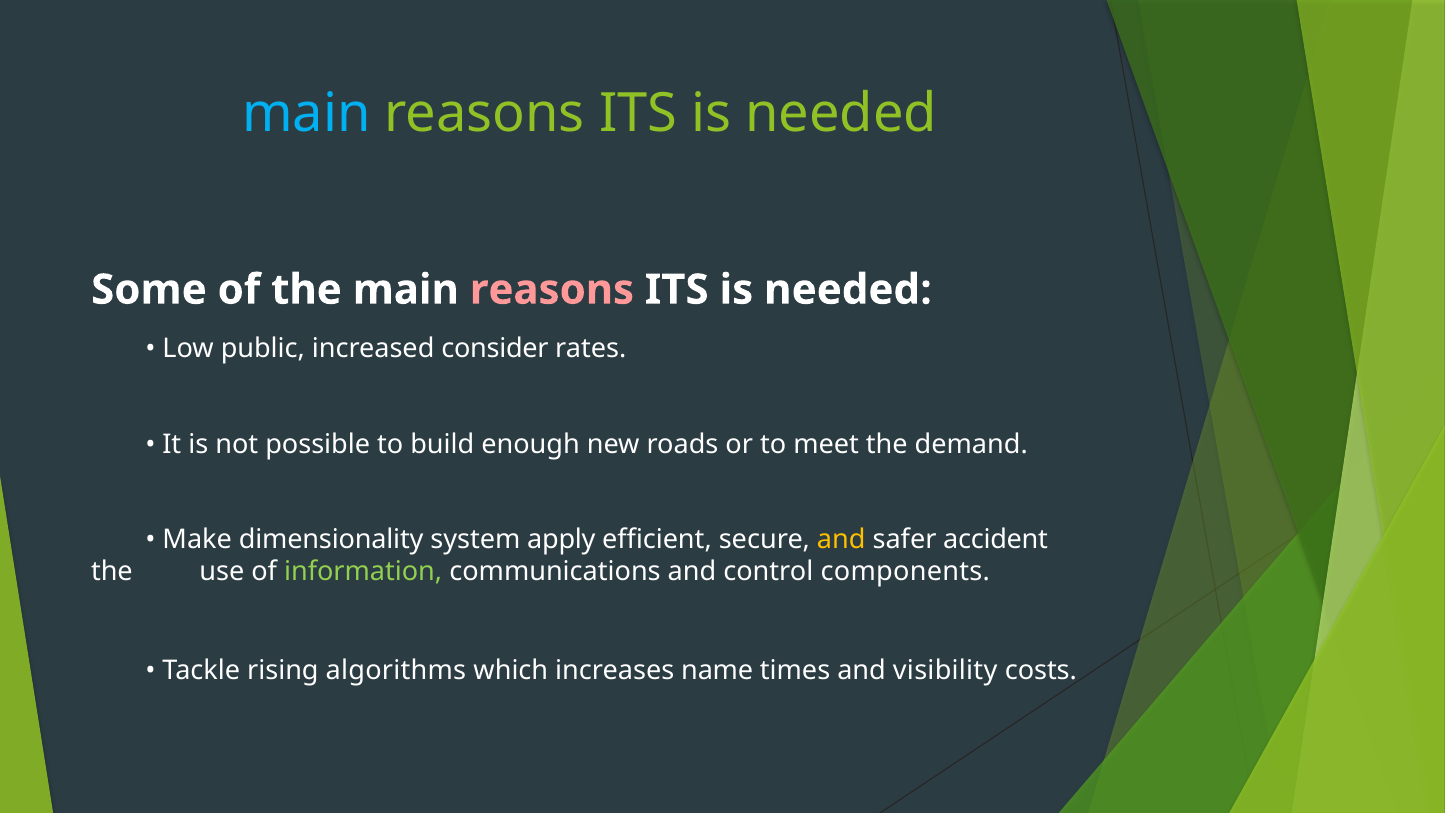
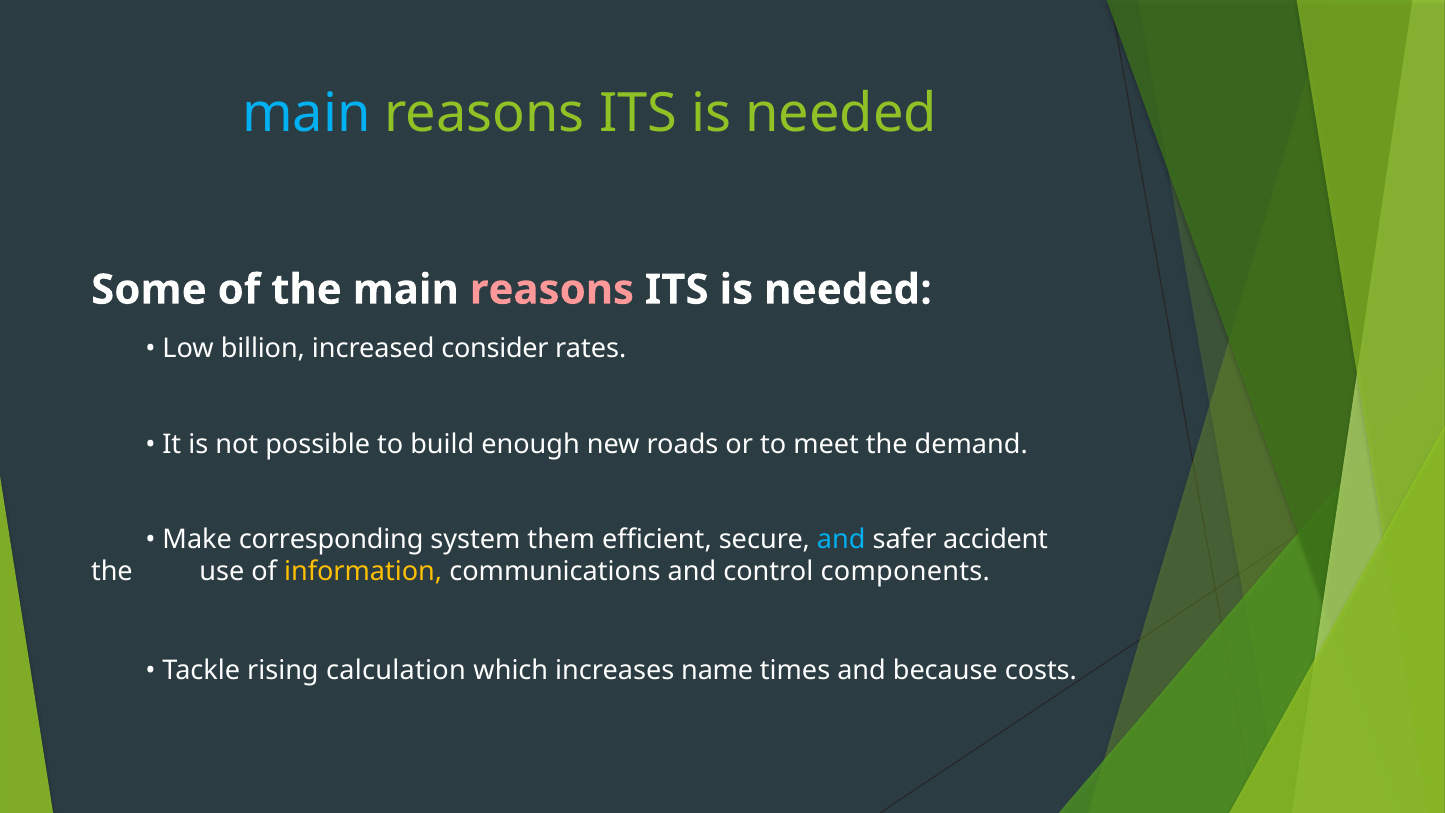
public: public -> billion (263, 348)
dimensionality: dimensionality -> corresponding (331, 539)
apply: apply -> them (561, 539)
and colour: yellow -> light blue (841, 539)
information colour: light green -> yellow (363, 572)
algorithms: algorithms -> calculation (396, 670)
visibility: visibility -> because (945, 670)
